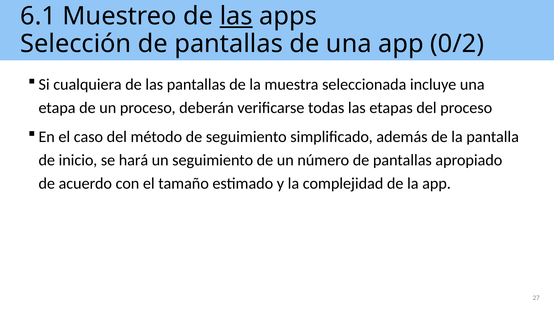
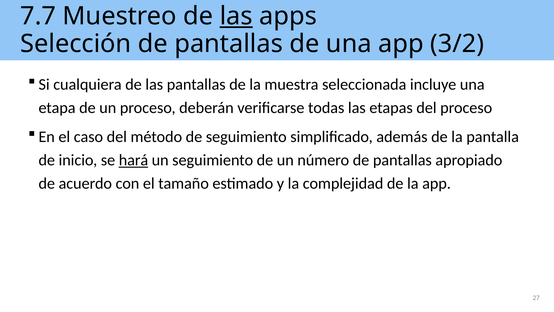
6.1: 6.1 -> 7.7 (38, 16)
0/2: 0/2 -> 3/2 (457, 44)
hará underline: none -> present (133, 160)
